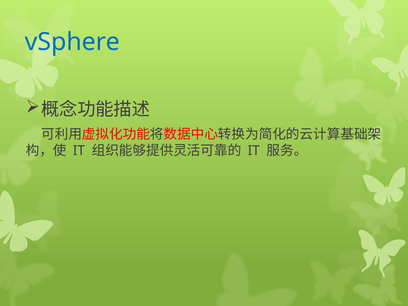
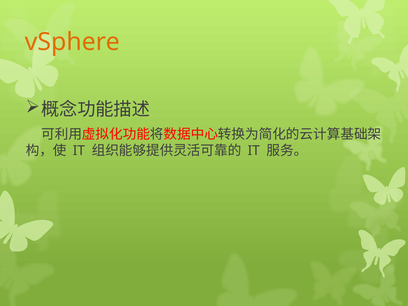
vSphere colour: blue -> orange (72, 42)
